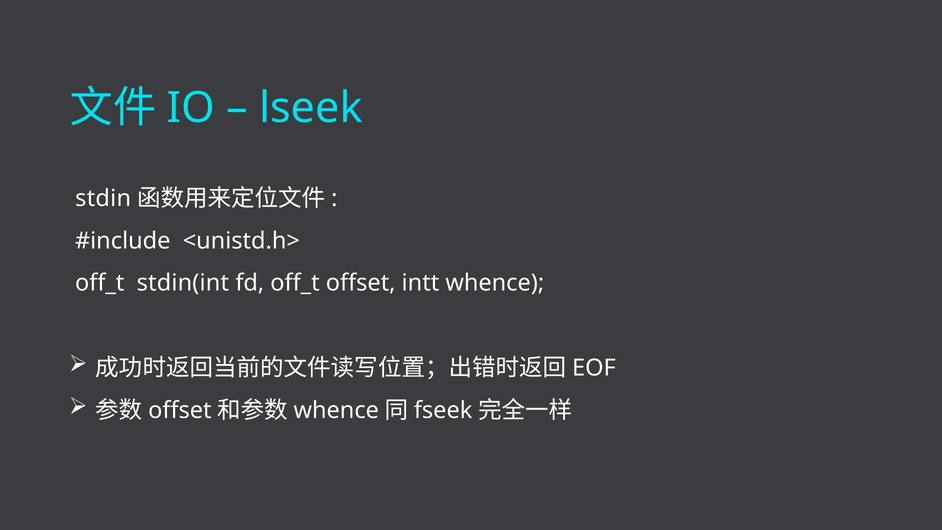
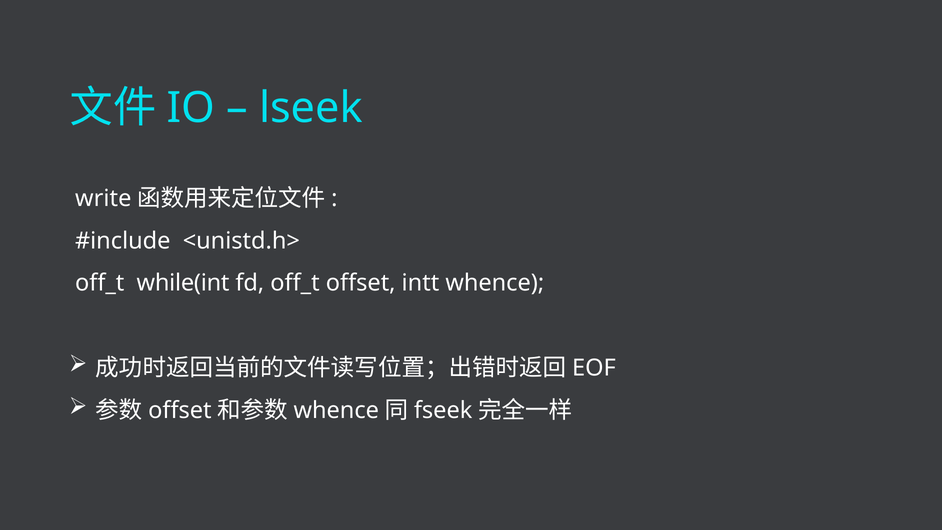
stdin: stdin -> write (103, 198)
stdin(int: stdin(int -> while(int (183, 283)
